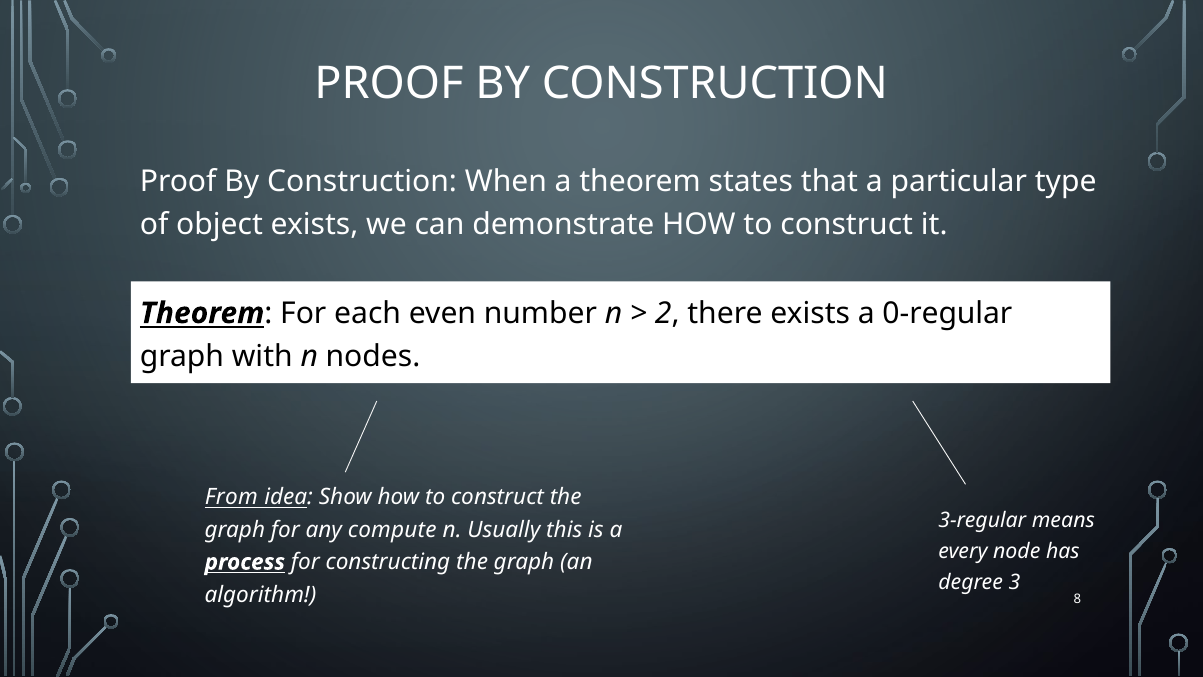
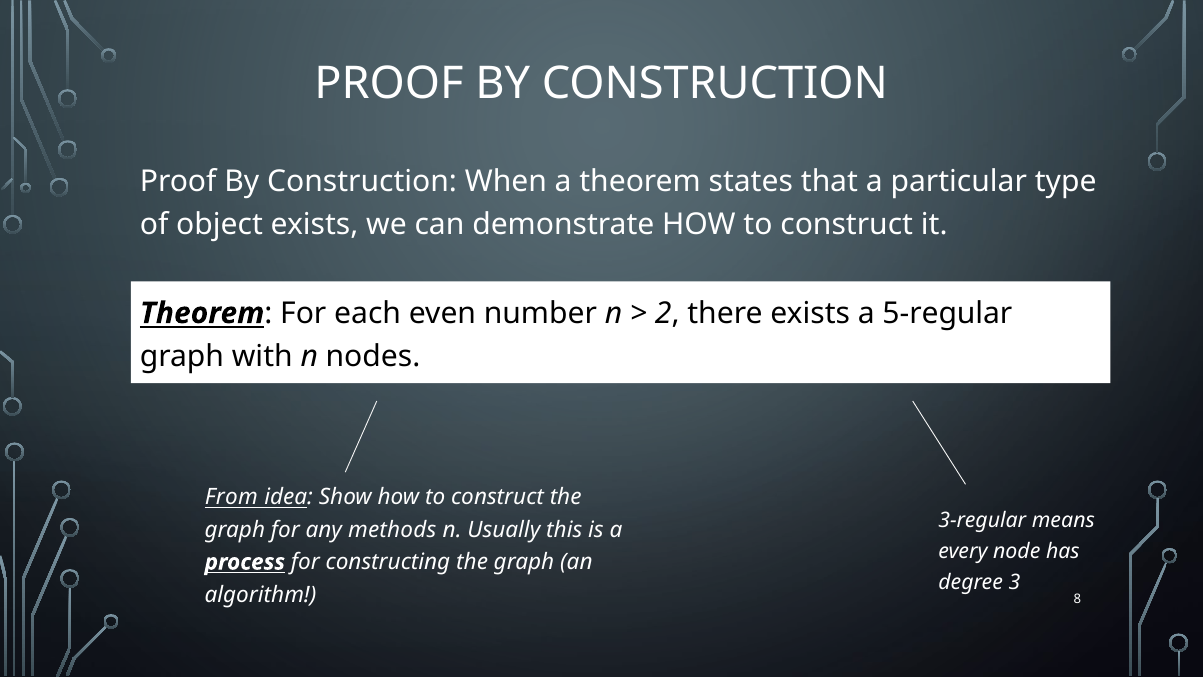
0-regular: 0-regular -> 5-regular (947, 313)
compute: compute -> methods (392, 529)
